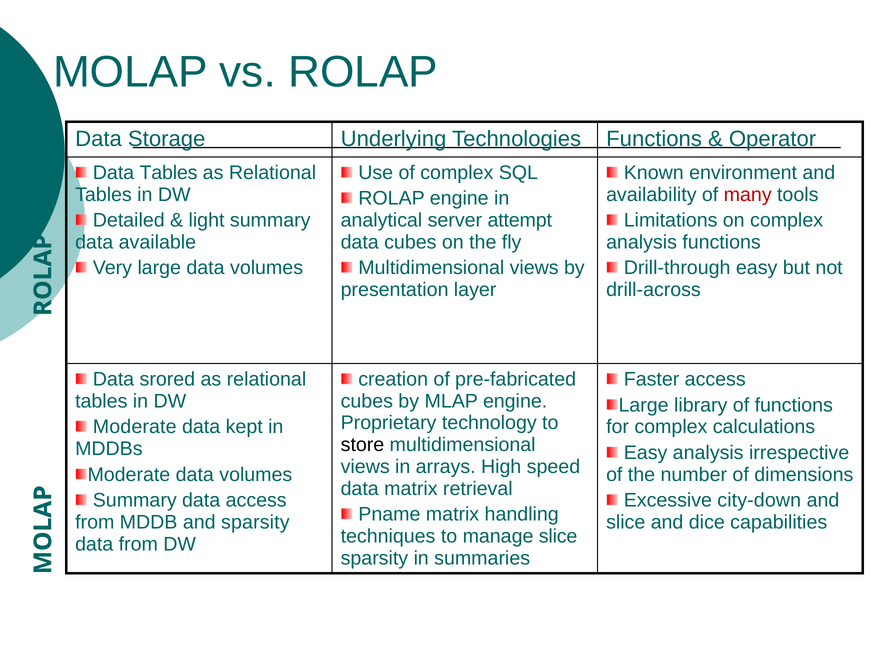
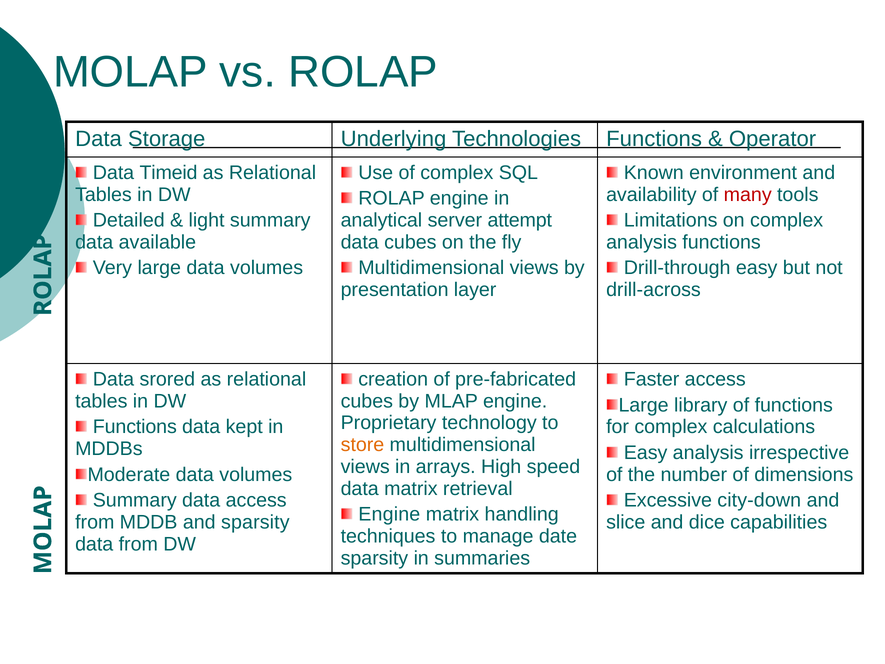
Data Tables: Tables -> Timeid (169, 173)
Moderate: Moderate -> Functions (135, 427)
store colour: black -> orange (362, 445)
Pname: Pname -> Engine (389, 514)
manage slice: slice -> date (558, 536)
